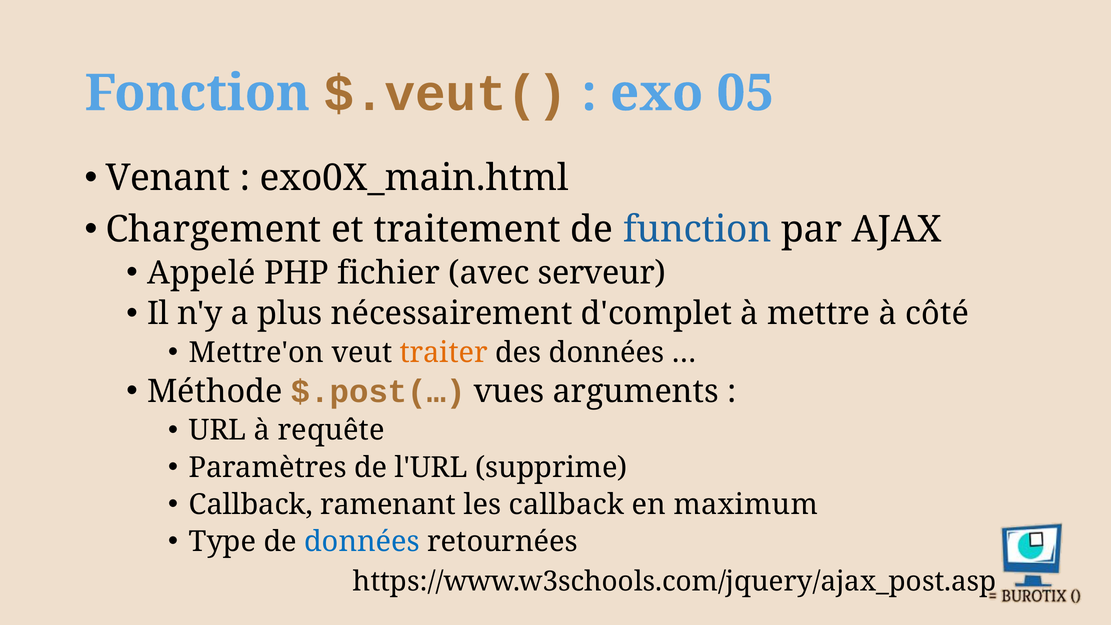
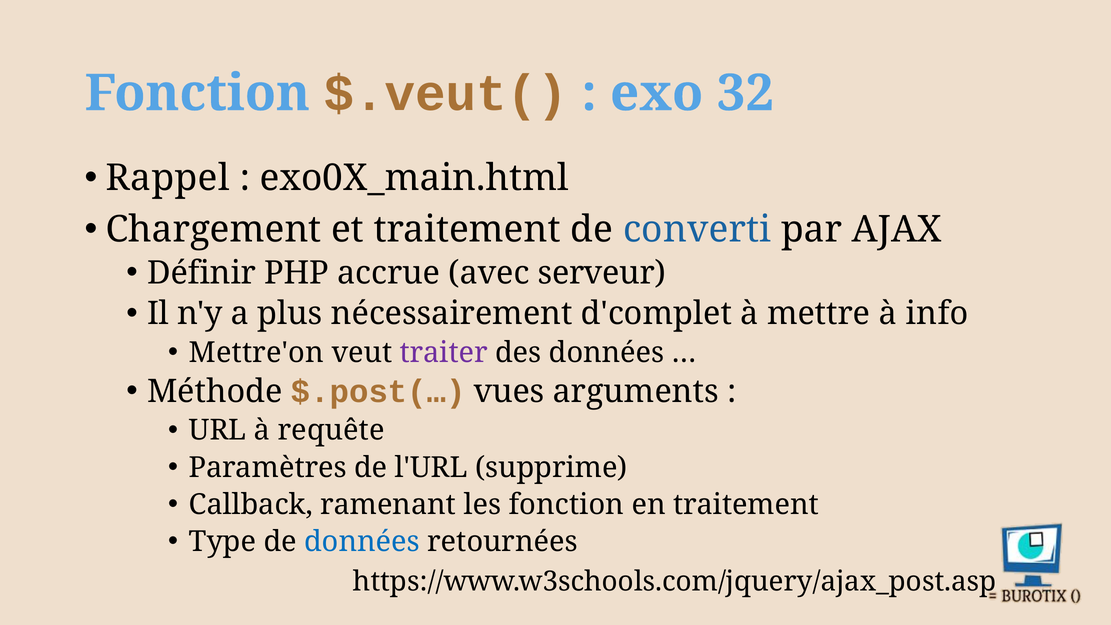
05: 05 -> 32 (745, 93)
Venant: Venant -> Rappel (168, 178)
function: function -> converti (697, 230)
Appelé: Appelé -> Définir (202, 273)
fichier: fichier -> accrue (389, 273)
côté: côté -> info (937, 314)
traiter colour: orange -> purple (444, 353)
les callback: callback -> fonction (566, 504)
en maximum: maximum -> traitement (746, 504)
